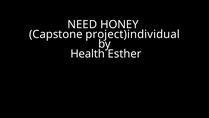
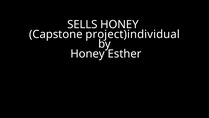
NEED: NEED -> SELLS (82, 24)
Health: Health -> Honey (88, 54)
